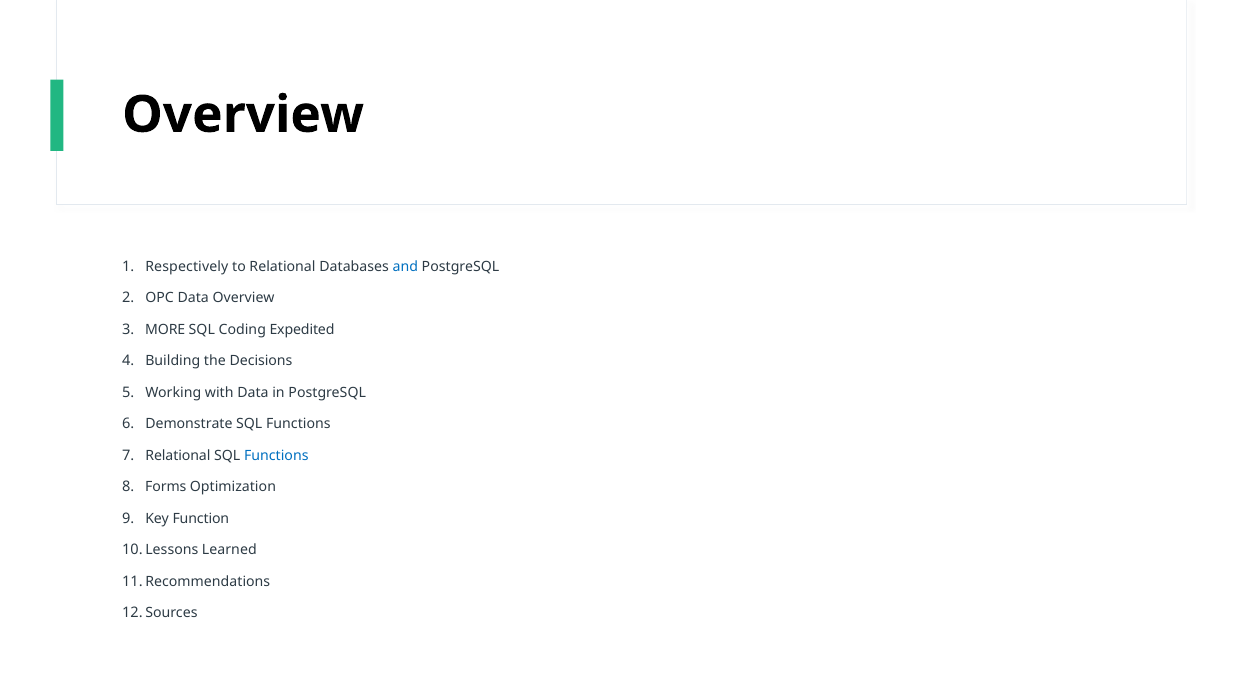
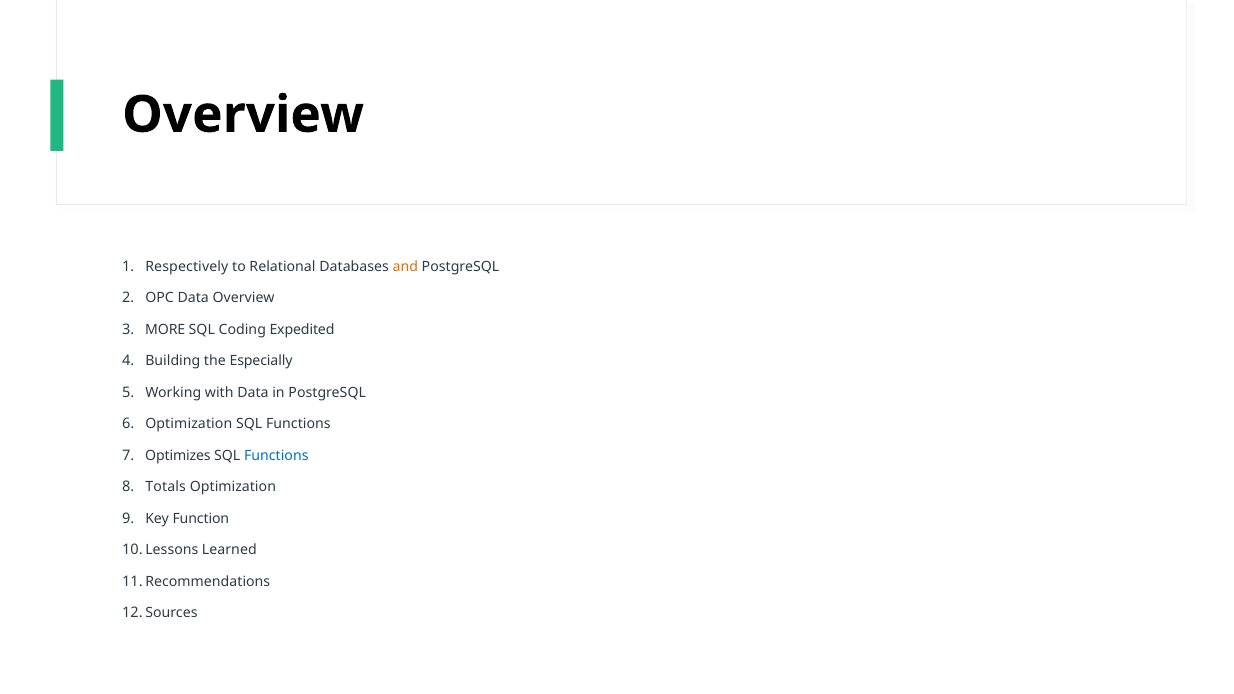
and colour: blue -> orange (405, 267)
Decisions: Decisions -> Especially (261, 361)
Demonstrate: Demonstrate -> Optimization (189, 424)
Relational: Relational -> Optimizes (178, 456)
Forms: Forms -> Totals (166, 487)
